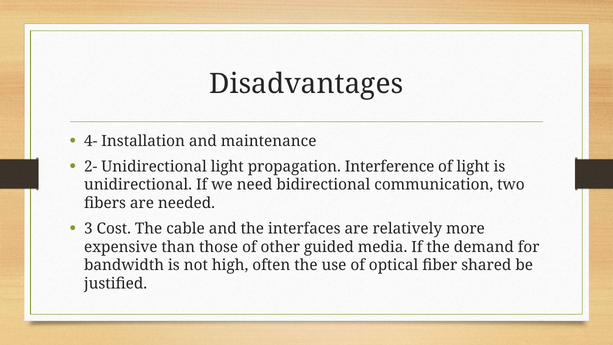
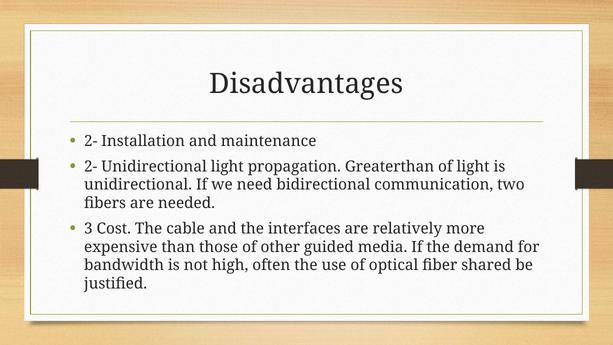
4-: 4- -> 2- (91, 141)
Interference: Interference -> Greaterthan (390, 166)
